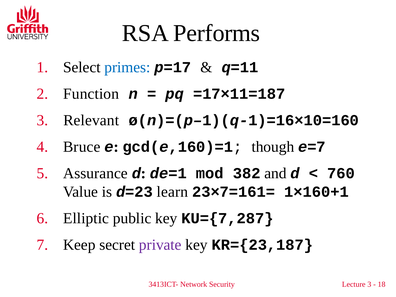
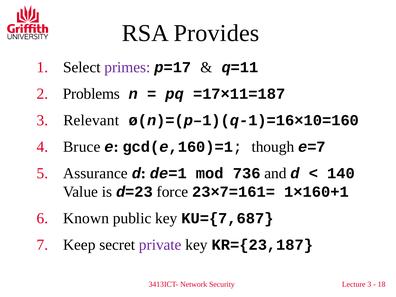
Performs: Performs -> Provides (216, 33)
primes colour: blue -> purple (127, 67)
Function: Function -> Problems (91, 94)
382: 382 -> 736 (247, 173)
760: 760 -> 140 (341, 173)
learn: learn -> force (172, 192)
Elliptic: Elliptic -> Known (86, 218)
KU={7,287: KU={7,287 -> KU={7,687 (227, 218)
